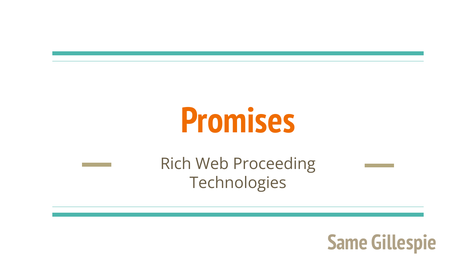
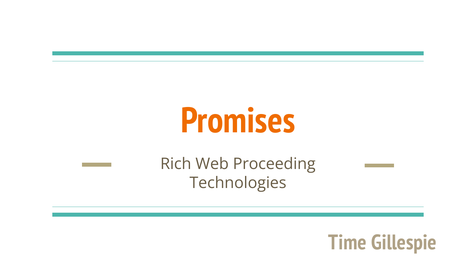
Same: Same -> Time (347, 242)
